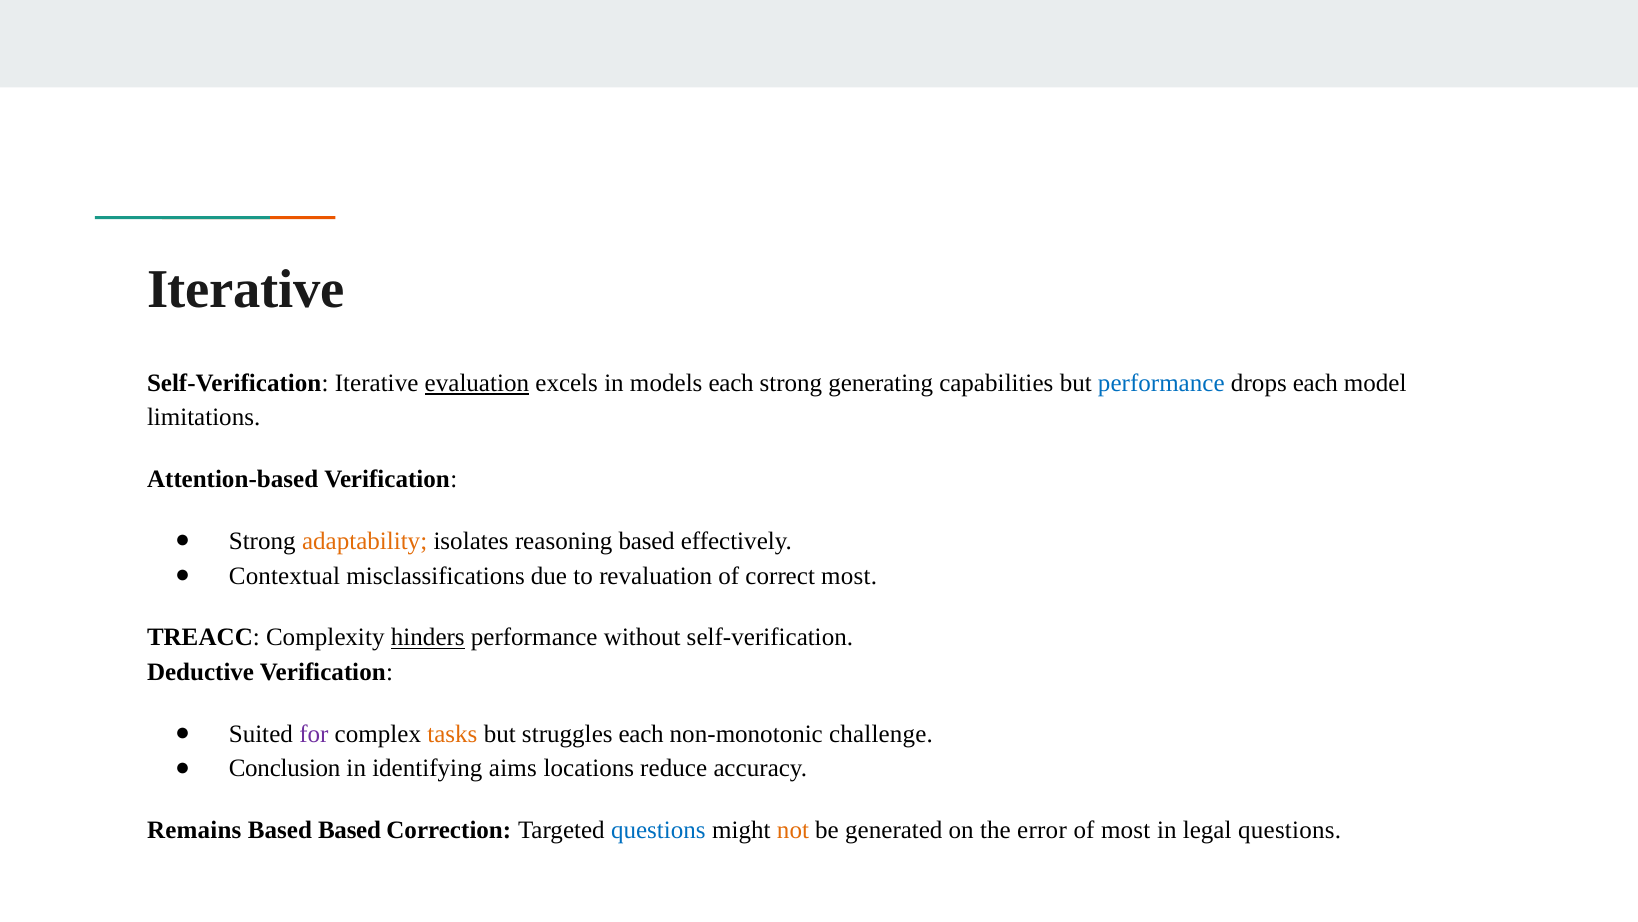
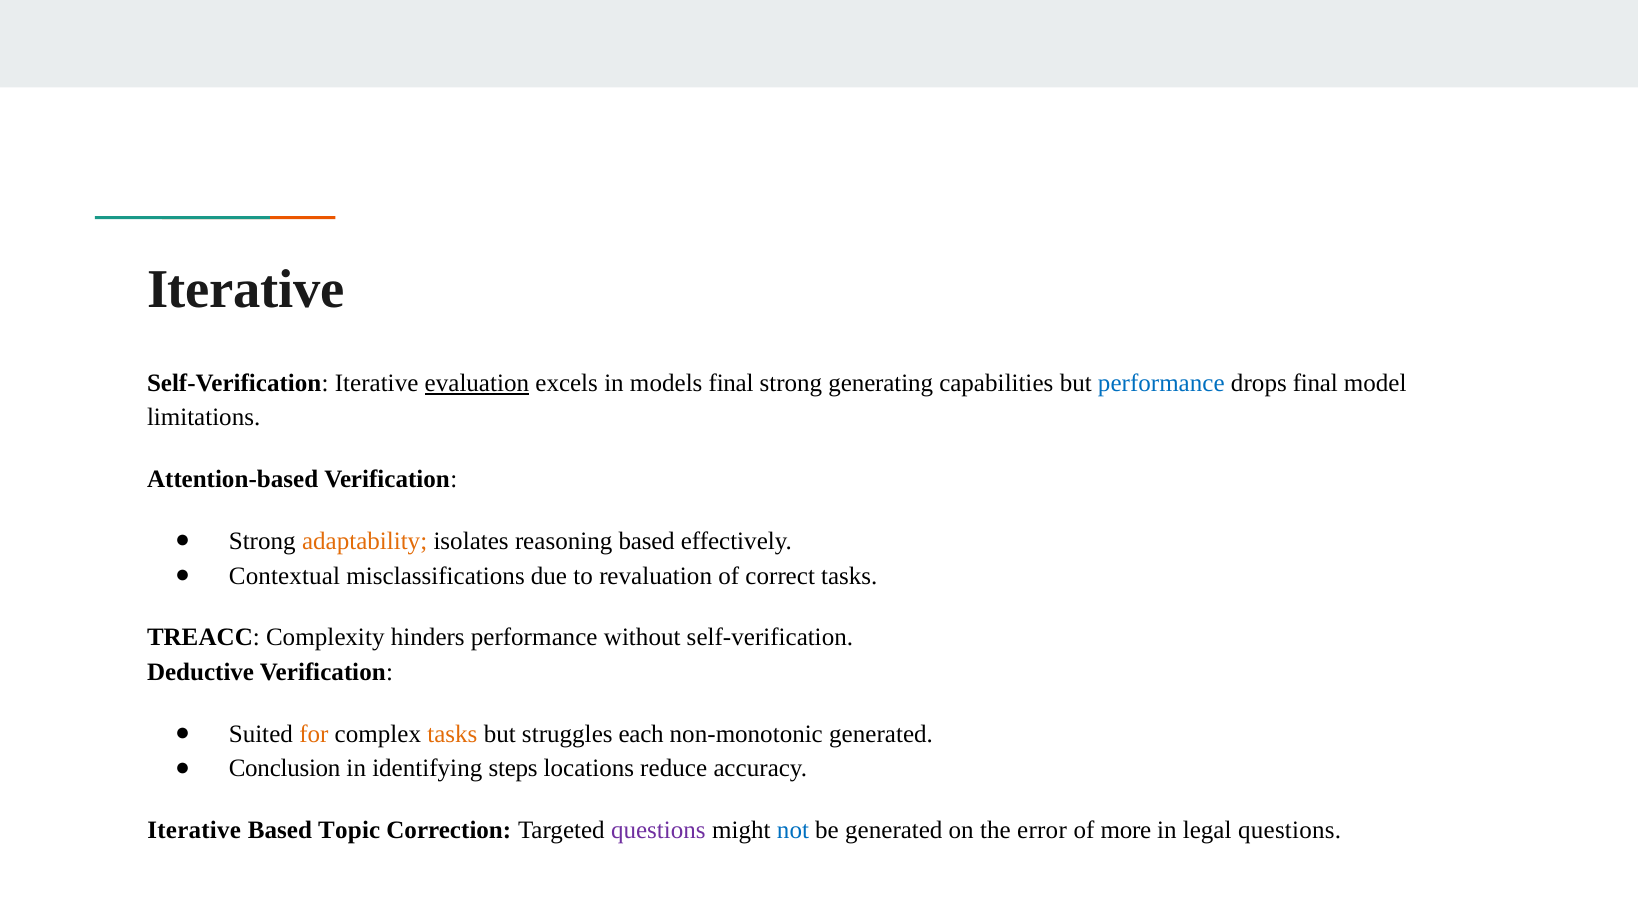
models each: each -> final (731, 383)
drops each: each -> final (1315, 383)
correct most: most -> tasks (849, 575)
hinders underline: present -> none (428, 637)
for colour: purple -> orange (314, 734)
non-monotonic challenge: challenge -> generated (881, 734)
aims: aims -> steps (513, 768)
Remains: Remains -> Iterative (194, 830)
Based Based: Based -> Topic (349, 830)
questions colour: blue -> purple (658, 830)
not colour: orange -> blue (793, 830)
of most: most -> more (1126, 830)
